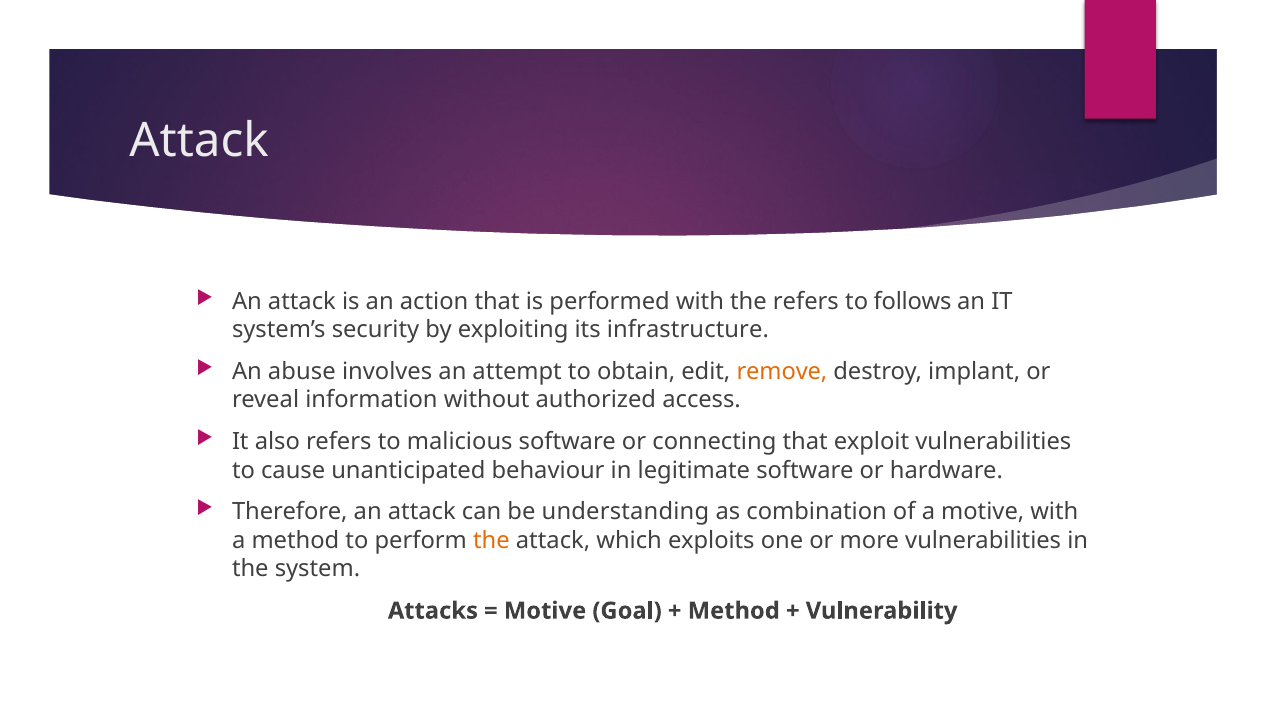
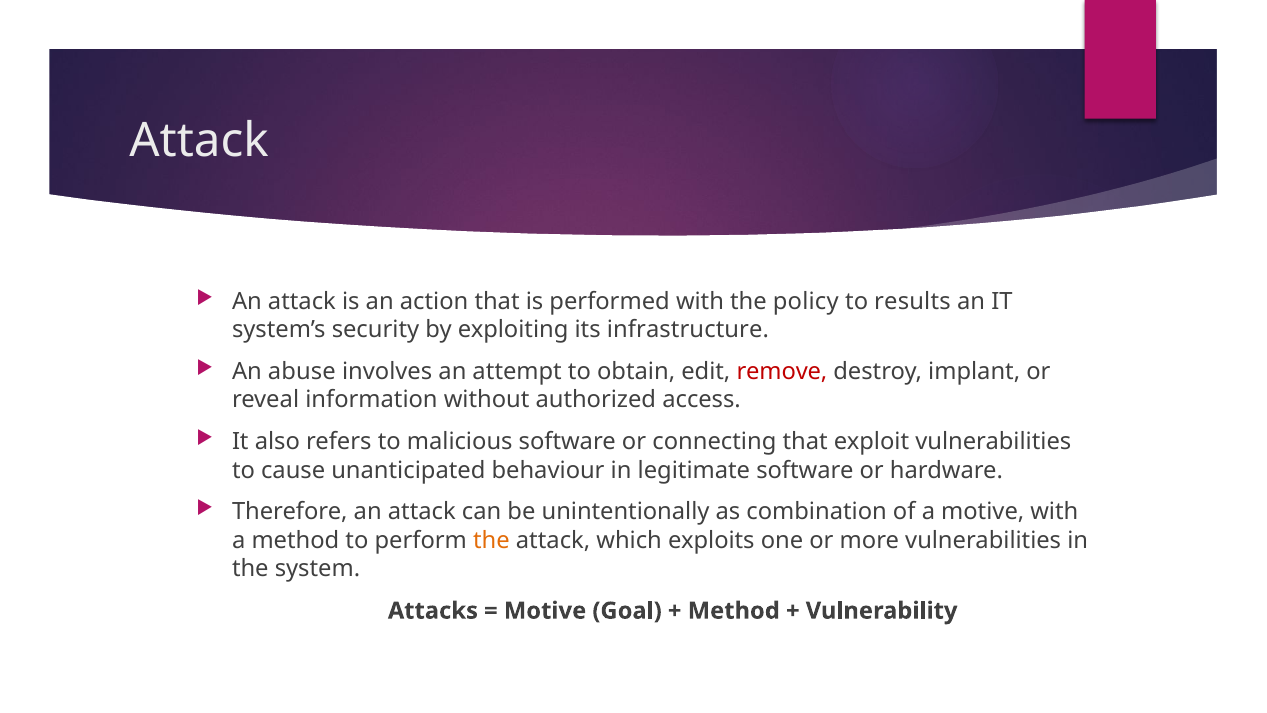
the refers: refers -> policy (806, 301)
follows: follows -> results (912, 301)
remove colour: orange -> red (782, 371)
understanding: understanding -> unintentionally (626, 512)
